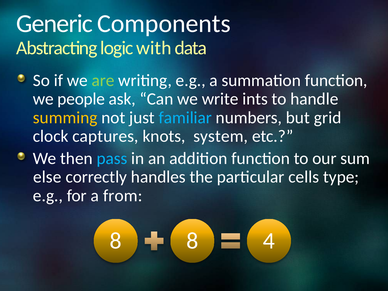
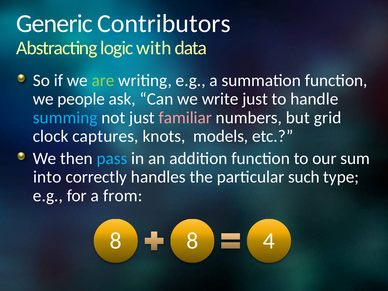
Components: Components -> Contributors (164, 24)
write ints: ints -> just (255, 99)
summing colour: yellow -> light blue (65, 118)
familiar colour: light blue -> pink (185, 118)
system: system -> models (221, 136)
else: else -> into (47, 177)
cells: cells -> such (304, 177)
